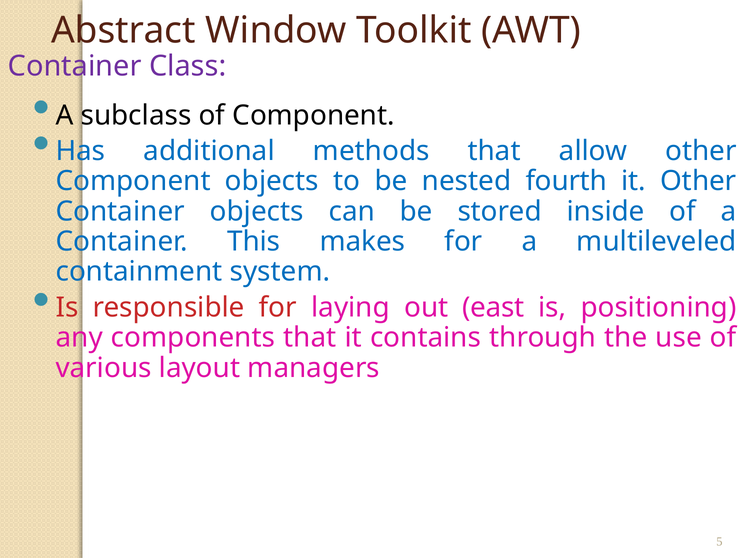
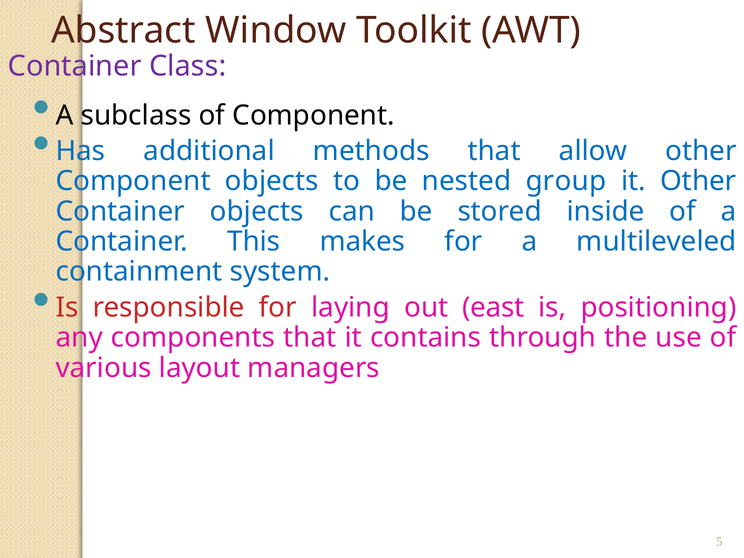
fourth: fourth -> group (566, 181)
